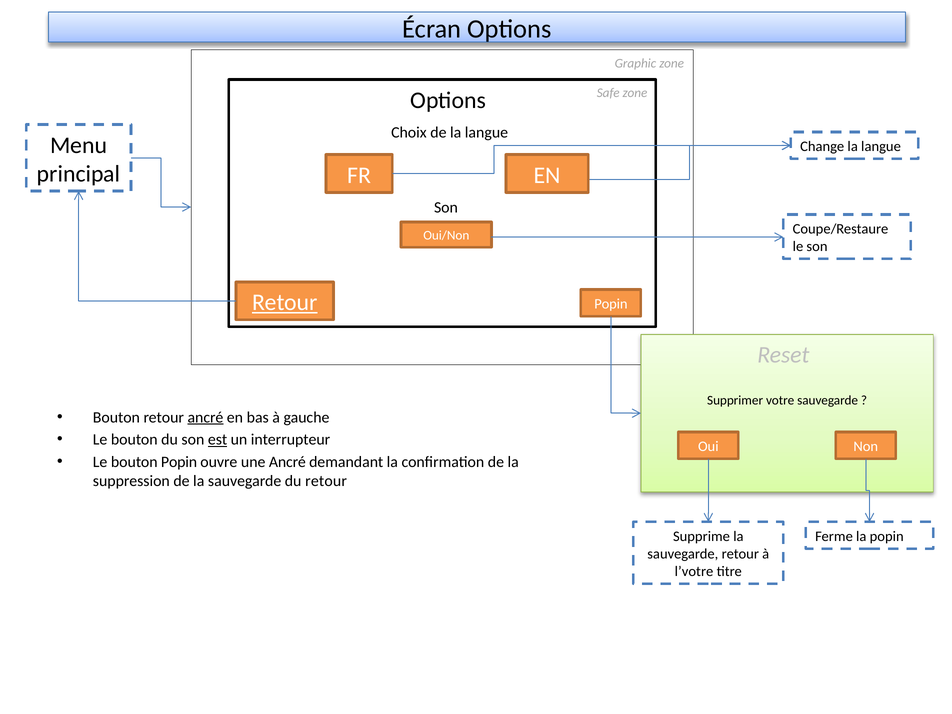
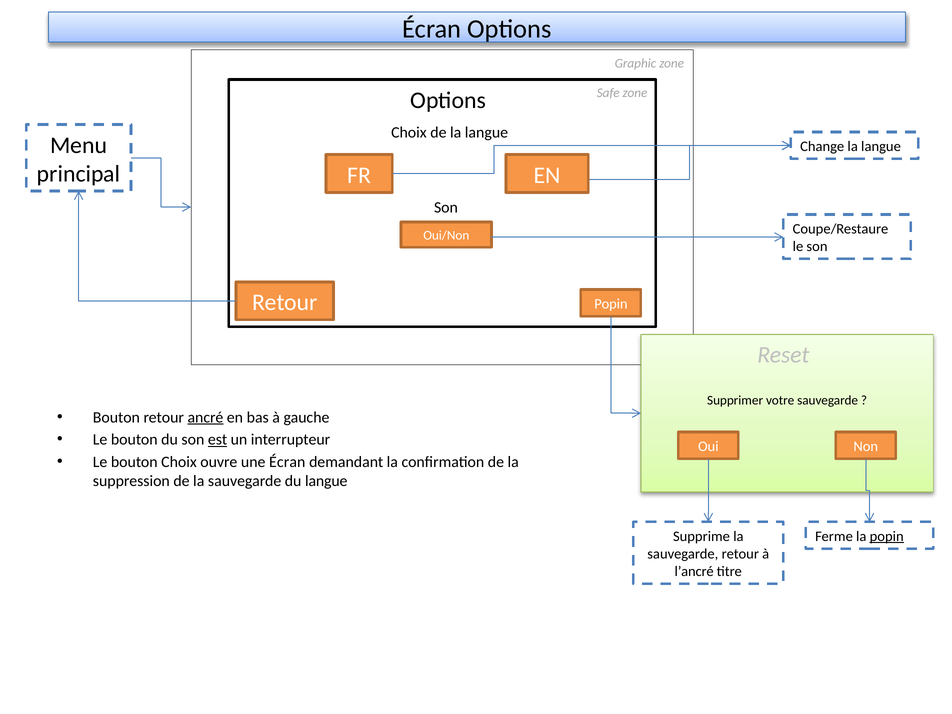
Retour underline: present -> none (285, 303)
bouton Popin: Popin -> Choix (179, 462)
une Ancré: Ancré -> Écran (287, 462)
du retour: retour -> langue (326, 481)
popin underline: none -> present (887, 536)
l’votre: l’votre -> l’ancré (694, 571)
